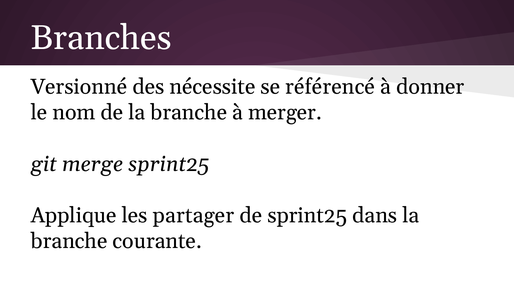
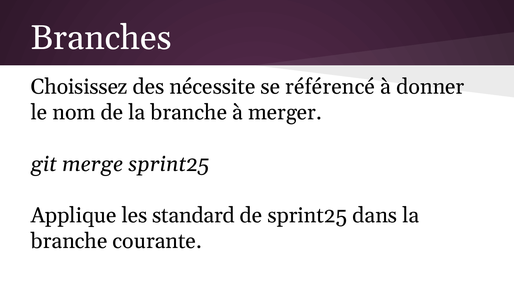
Versionné: Versionné -> Choisissez (79, 87)
partager: partager -> standard (194, 215)
